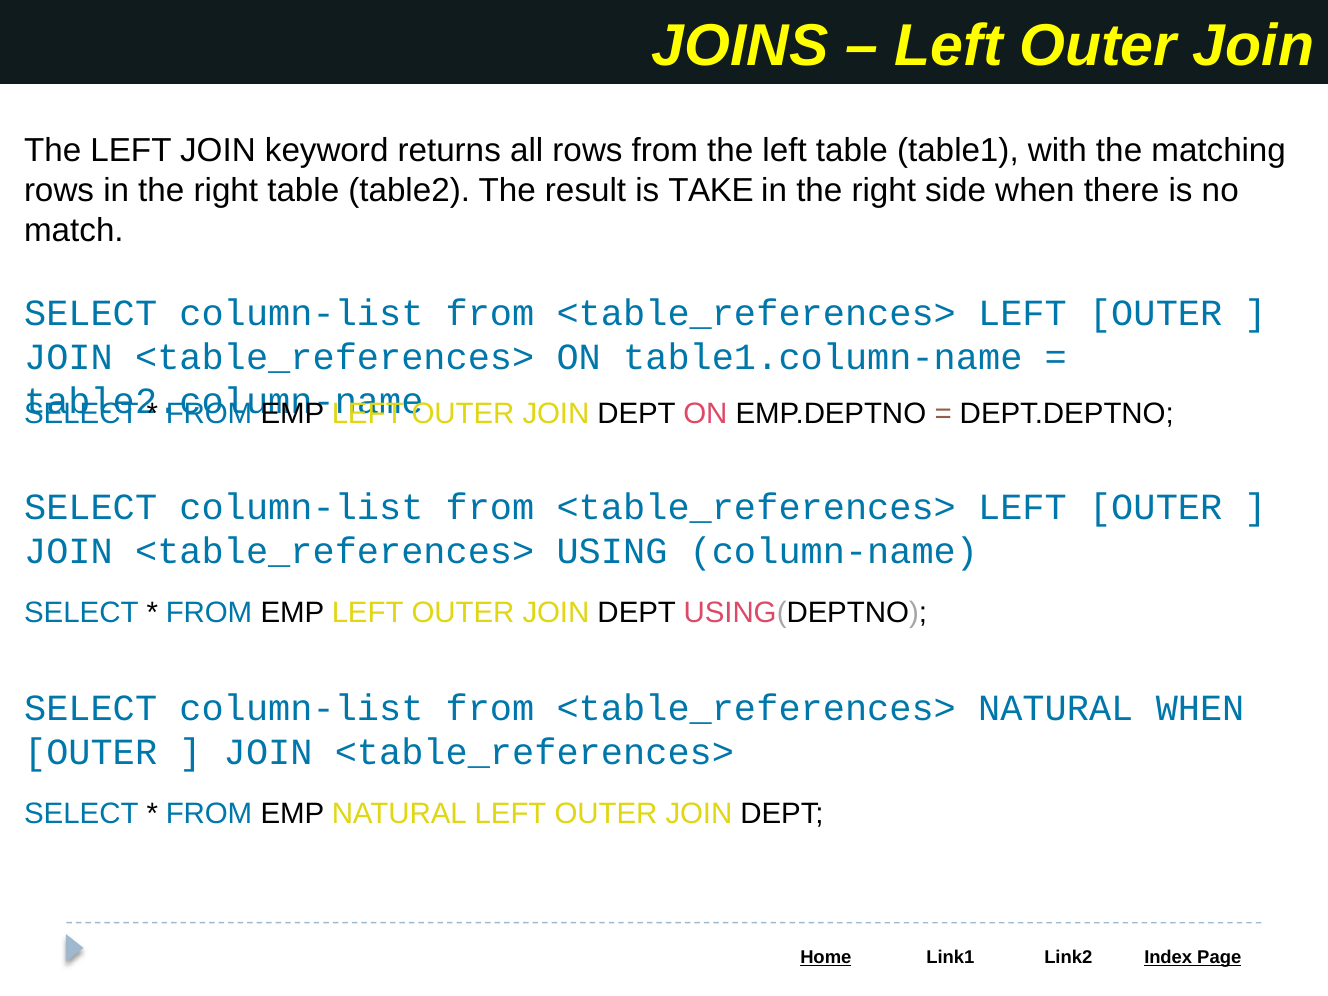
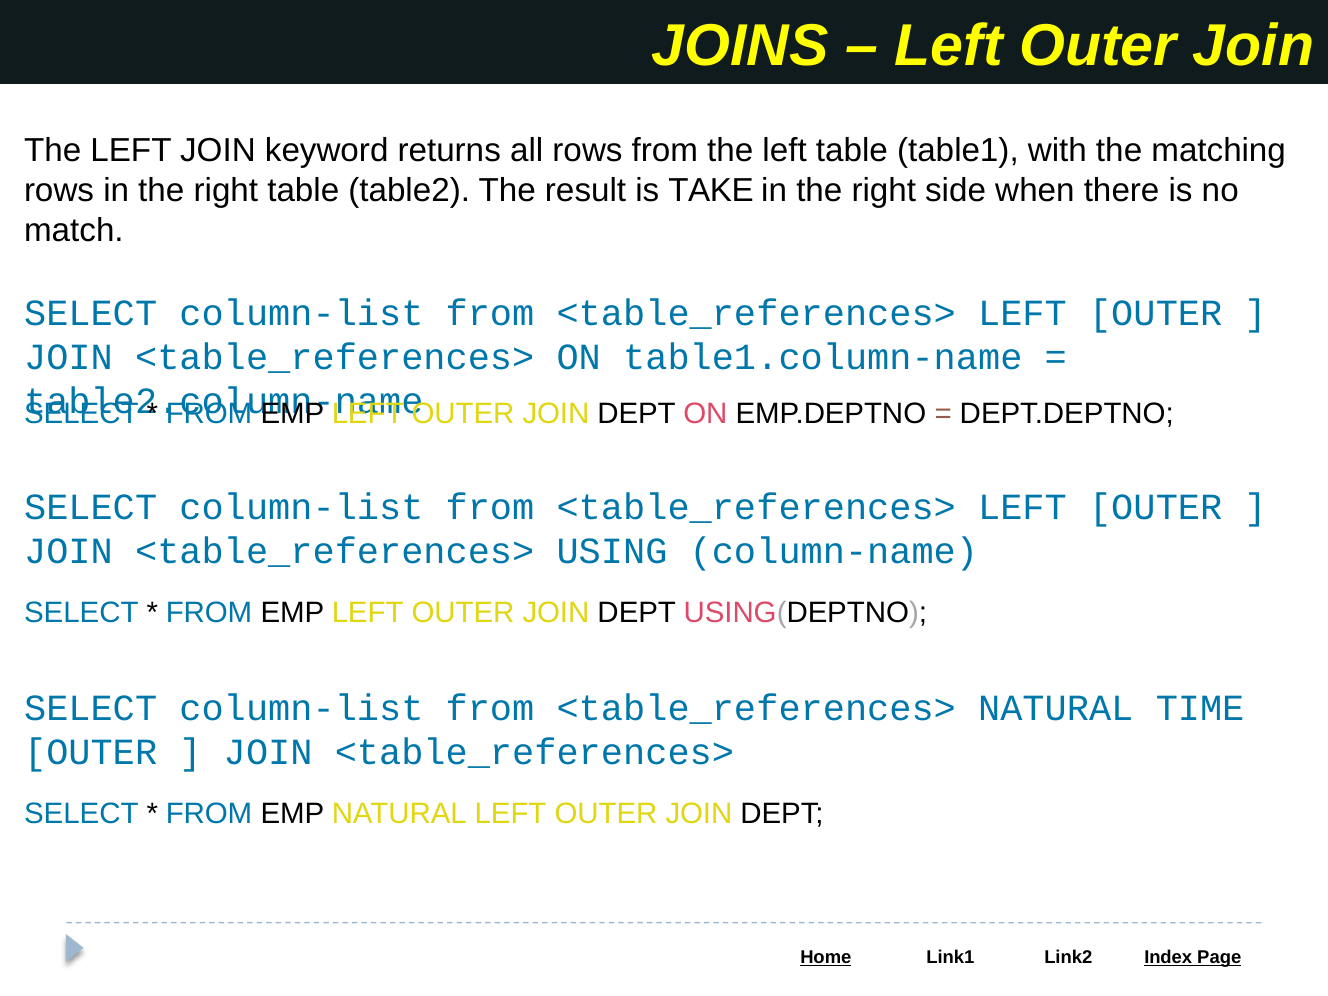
NATURAL WHEN: WHEN -> TIME (1200, 708)
